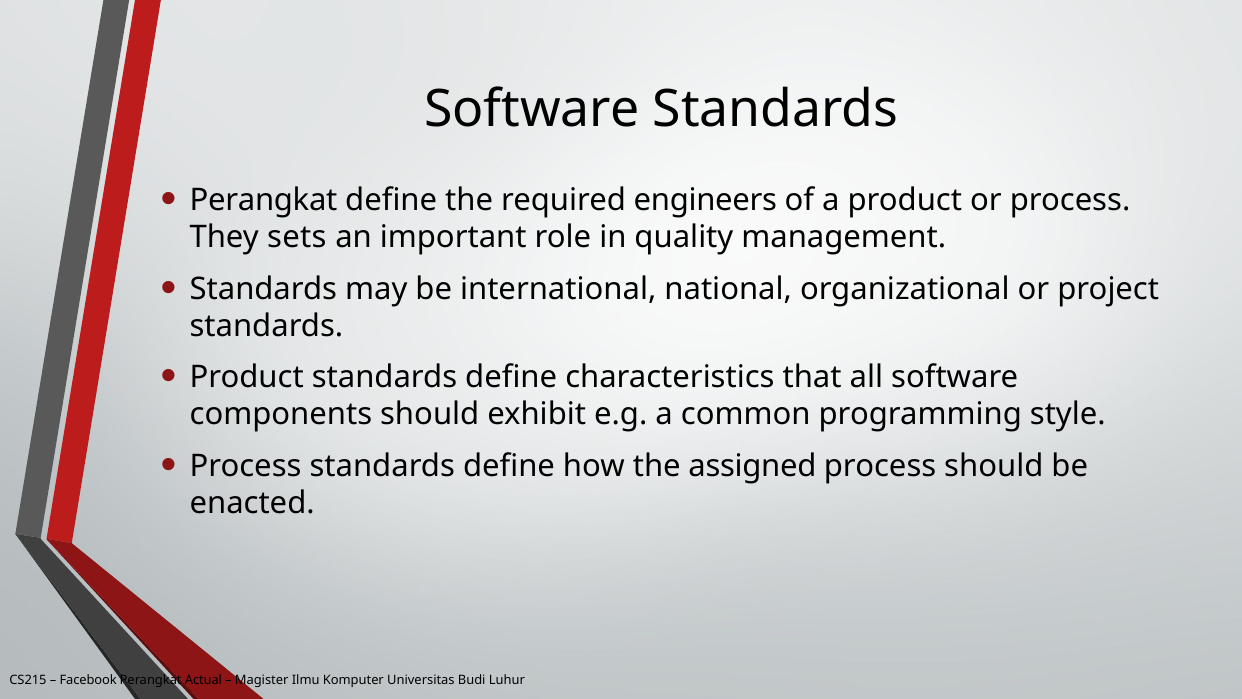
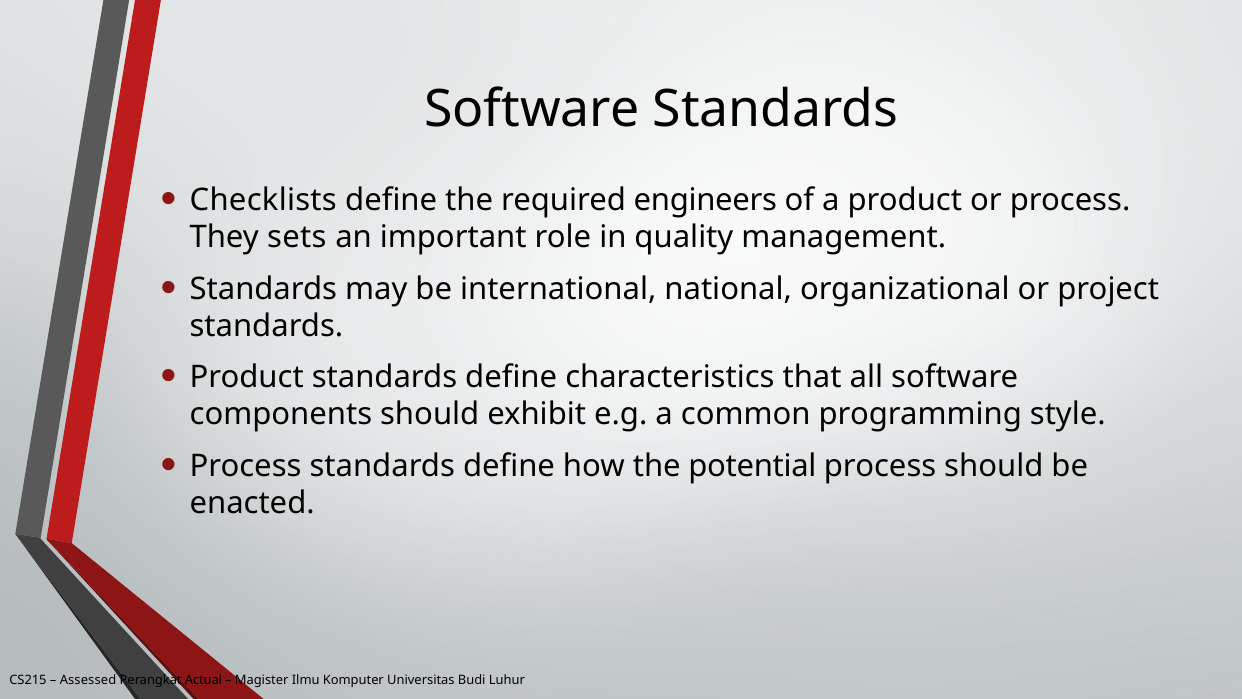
Perangkat: Perangkat -> Checklists (263, 200)
assigned: assigned -> potential (752, 466)
Facebook: Facebook -> Assessed (88, 680)
